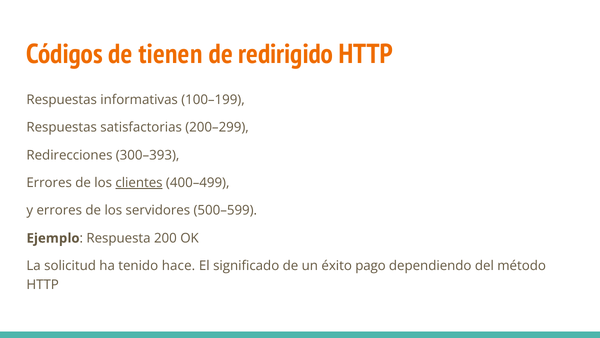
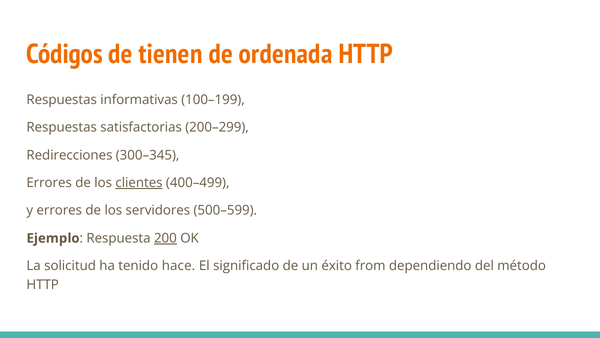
redirigido: redirigido -> ordenada (286, 54)
300–393: 300–393 -> 300–345 (148, 155)
200 underline: none -> present (165, 238)
pago: pago -> from (370, 266)
